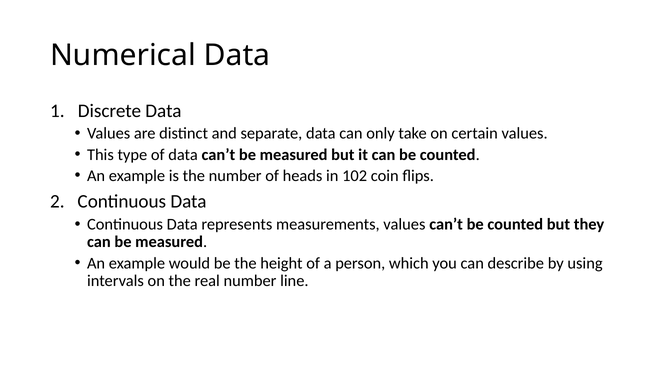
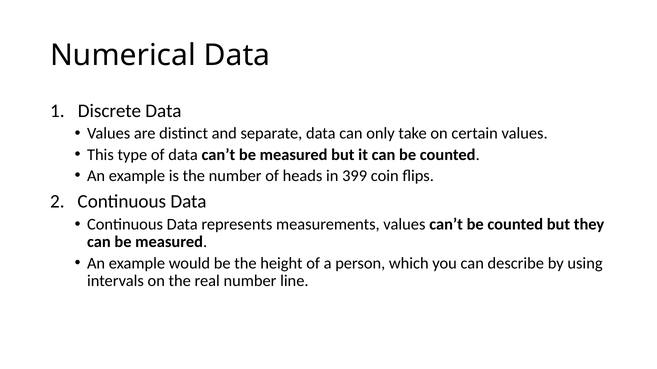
102: 102 -> 399 (355, 176)
